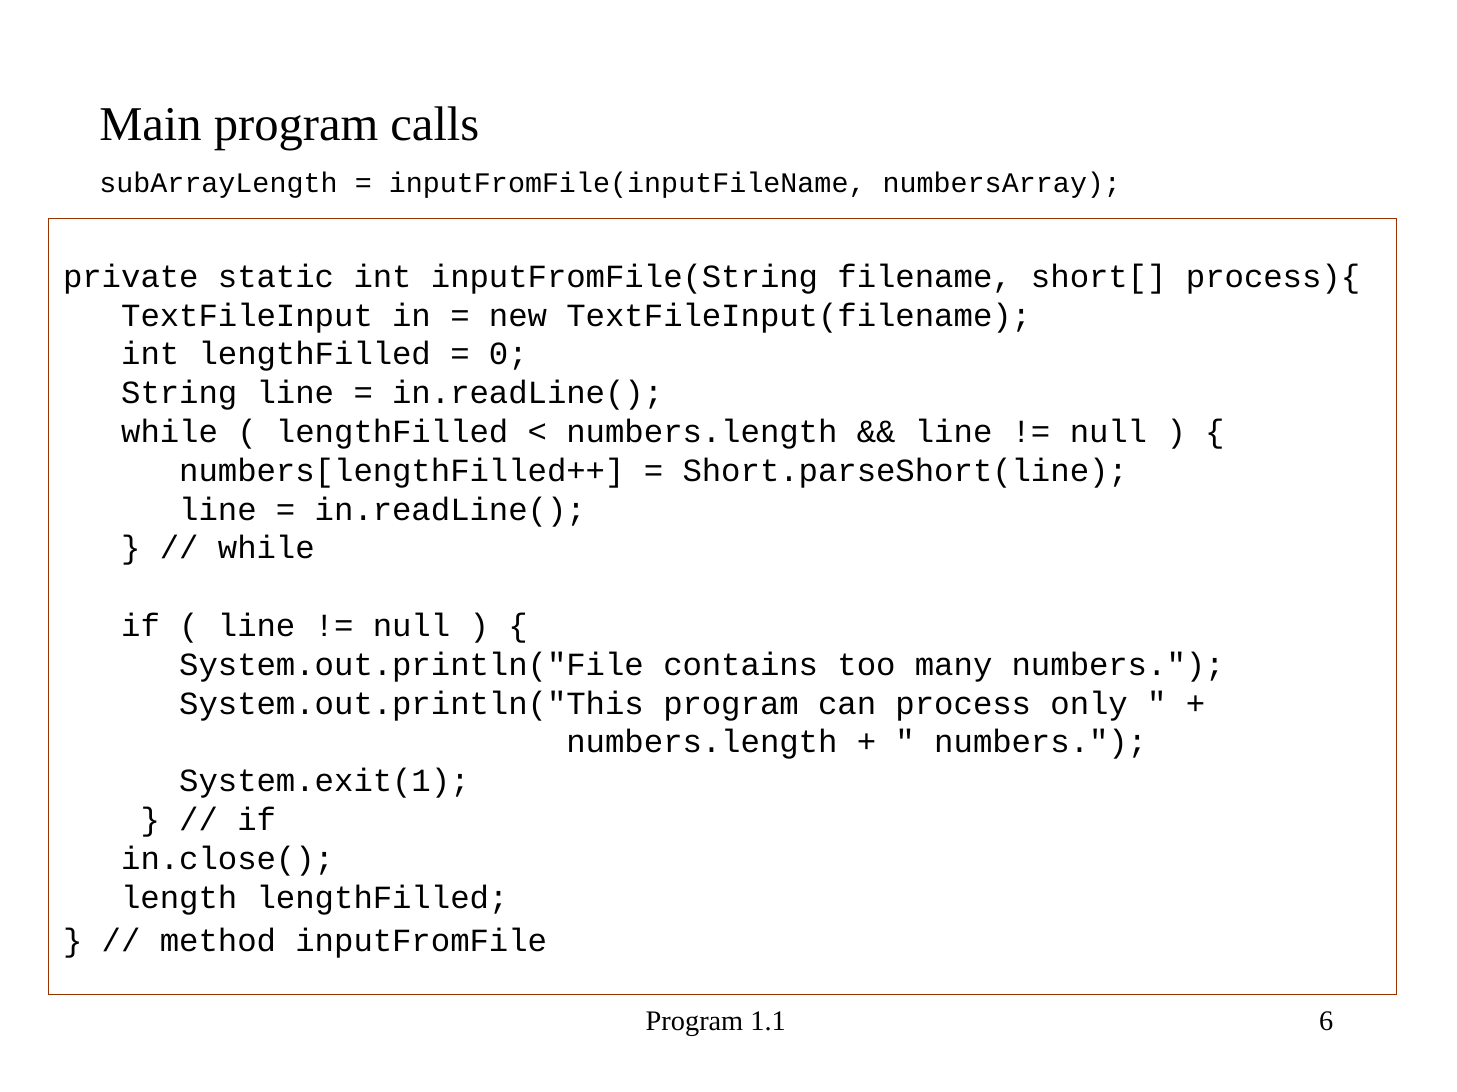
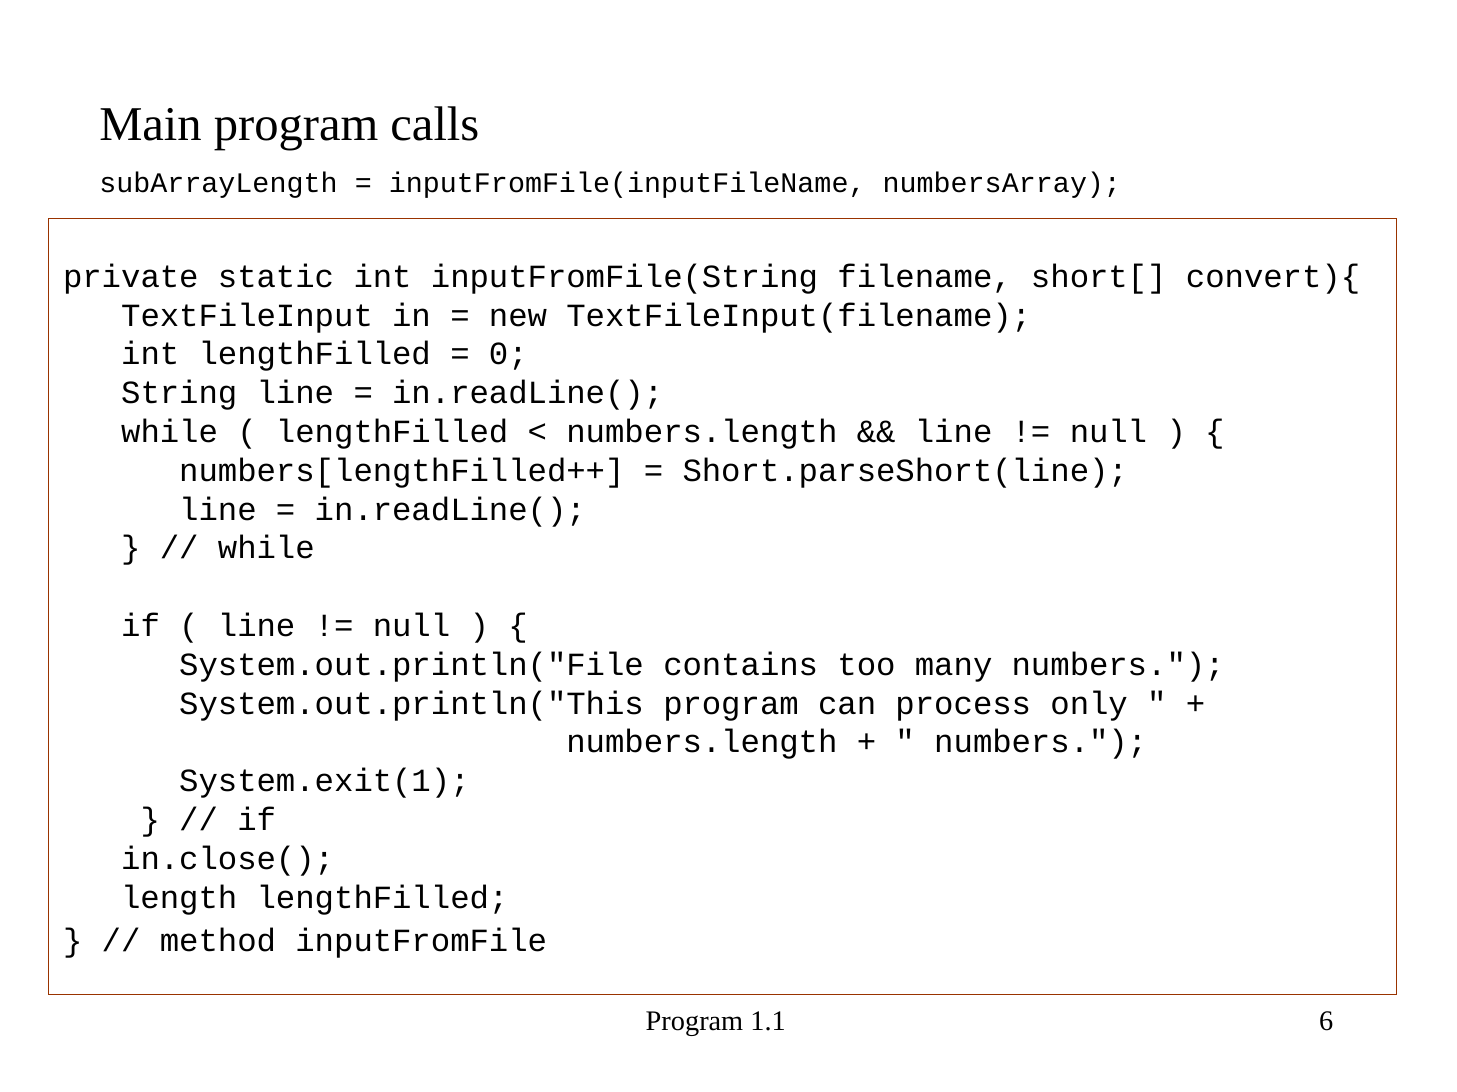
process){: process){ -> convert){ (1273, 277)
